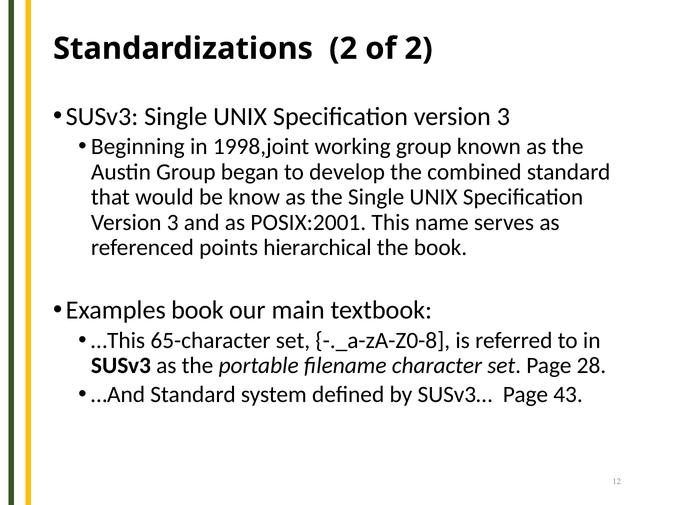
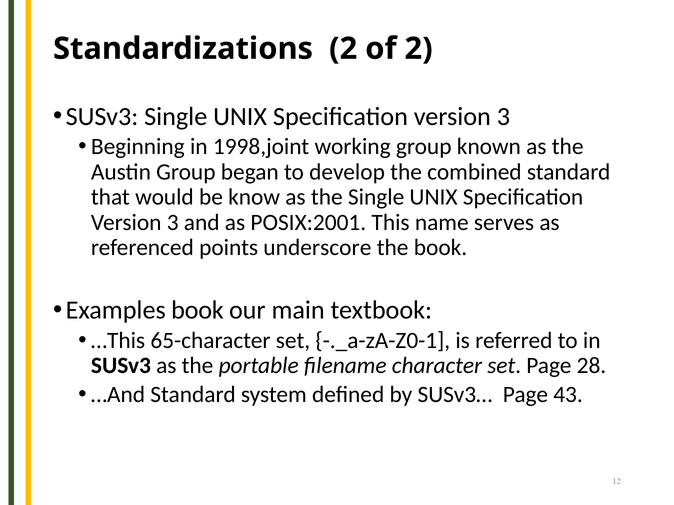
hierarchical: hierarchical -> underscore (317, 248)
-._a-zA-Z0-8: -._a-zA-Z0-8 -> -._a-zA-Z0-1 (383, 341)
